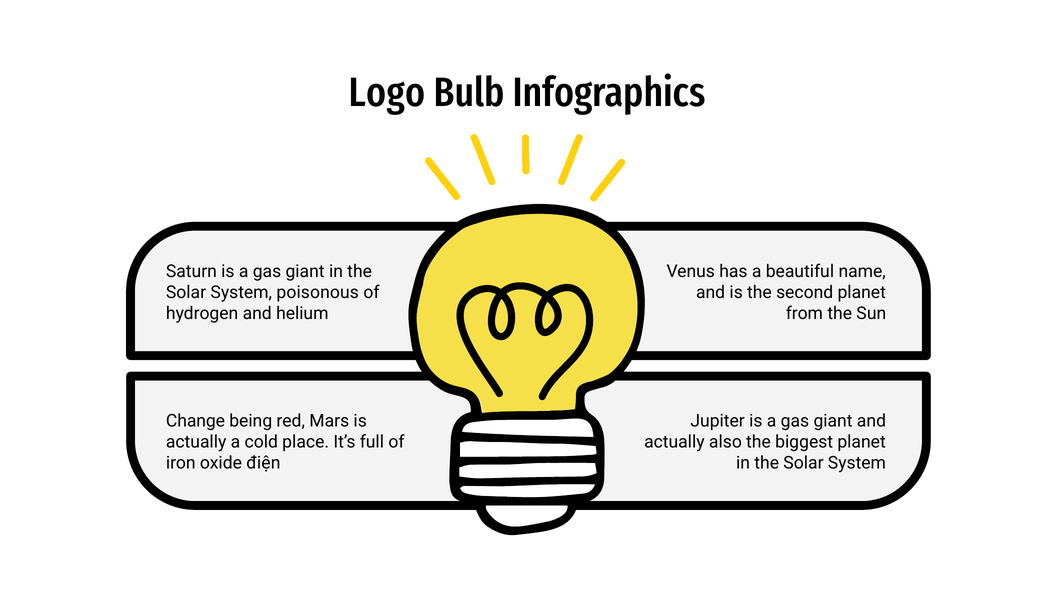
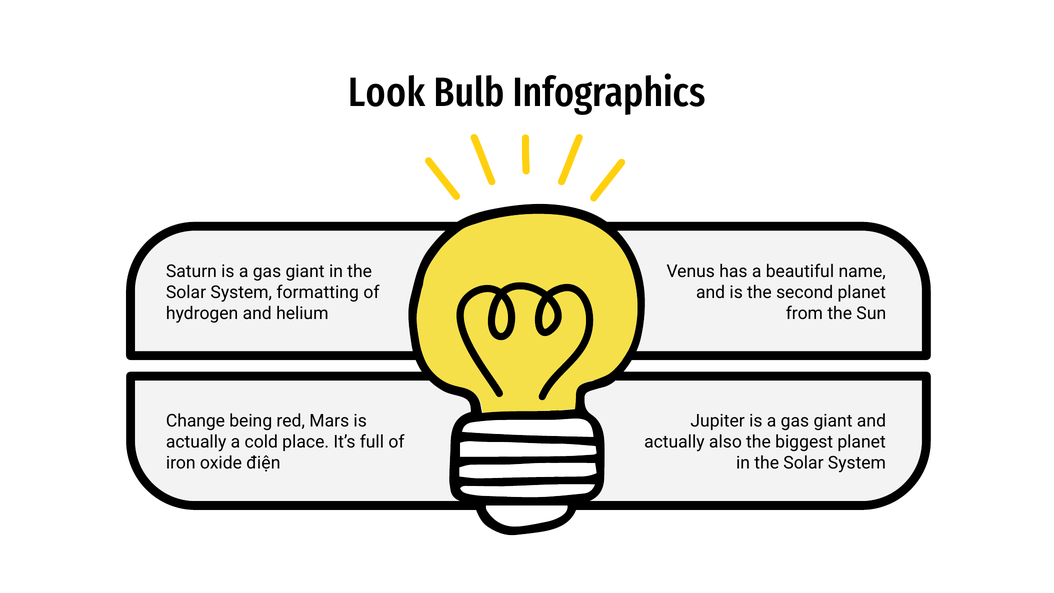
Logo: Logo -> Look (387, 92)
poisonous: poisonous -> formatting (318, 292)
